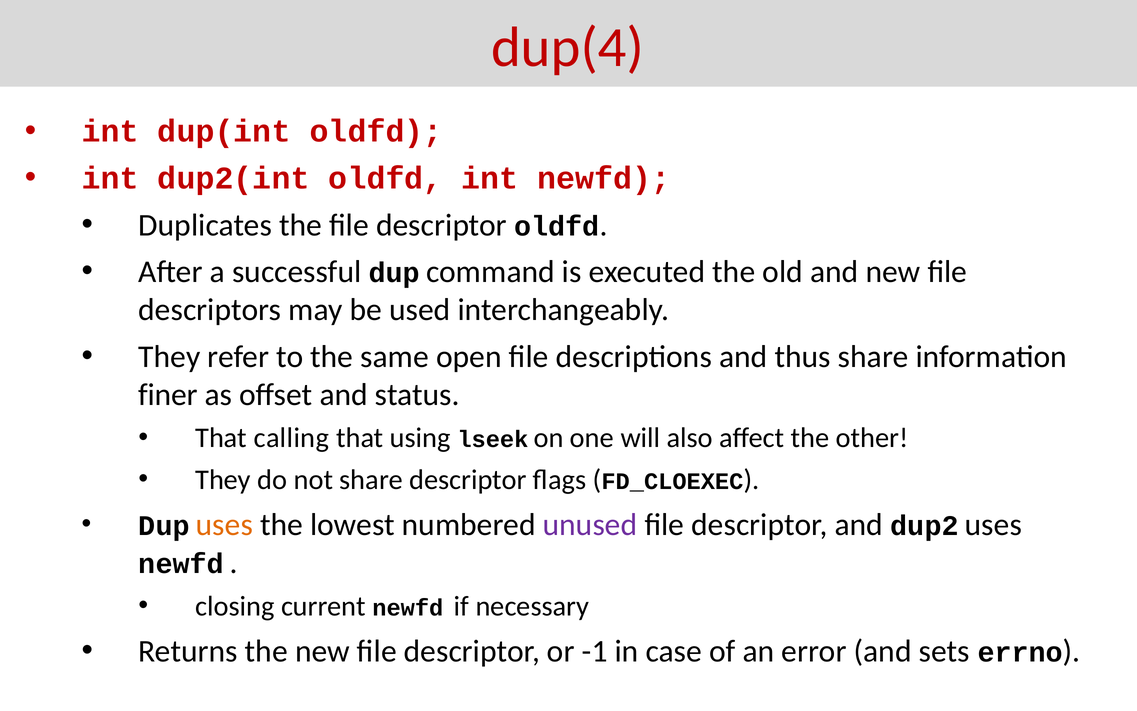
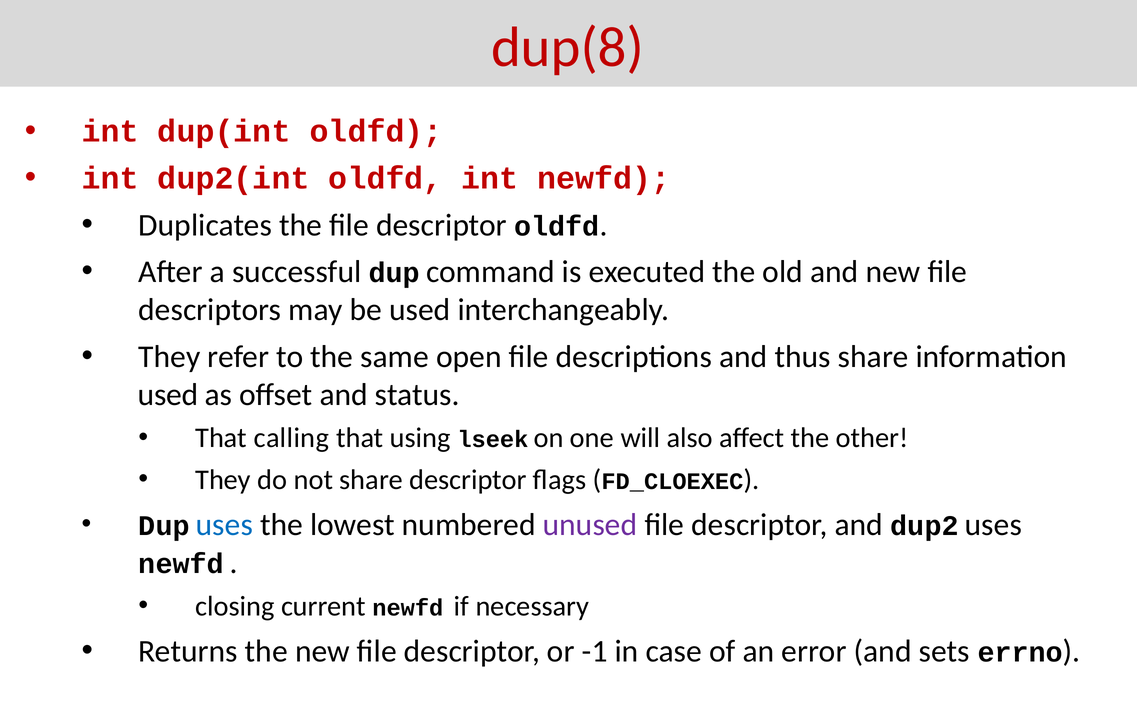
dup(4: dup(4 -> dup(8 (567, 47)
finer: finer -> used (168, 394)
uses colour: orange -> blue (224, 525)
